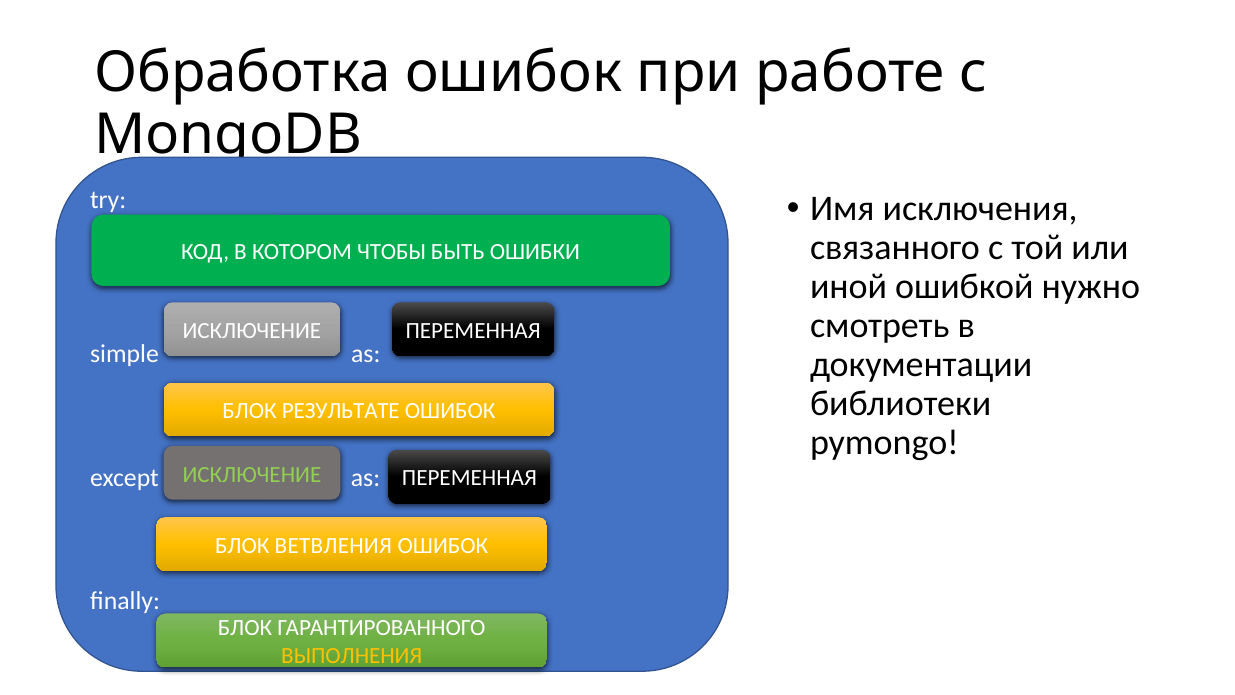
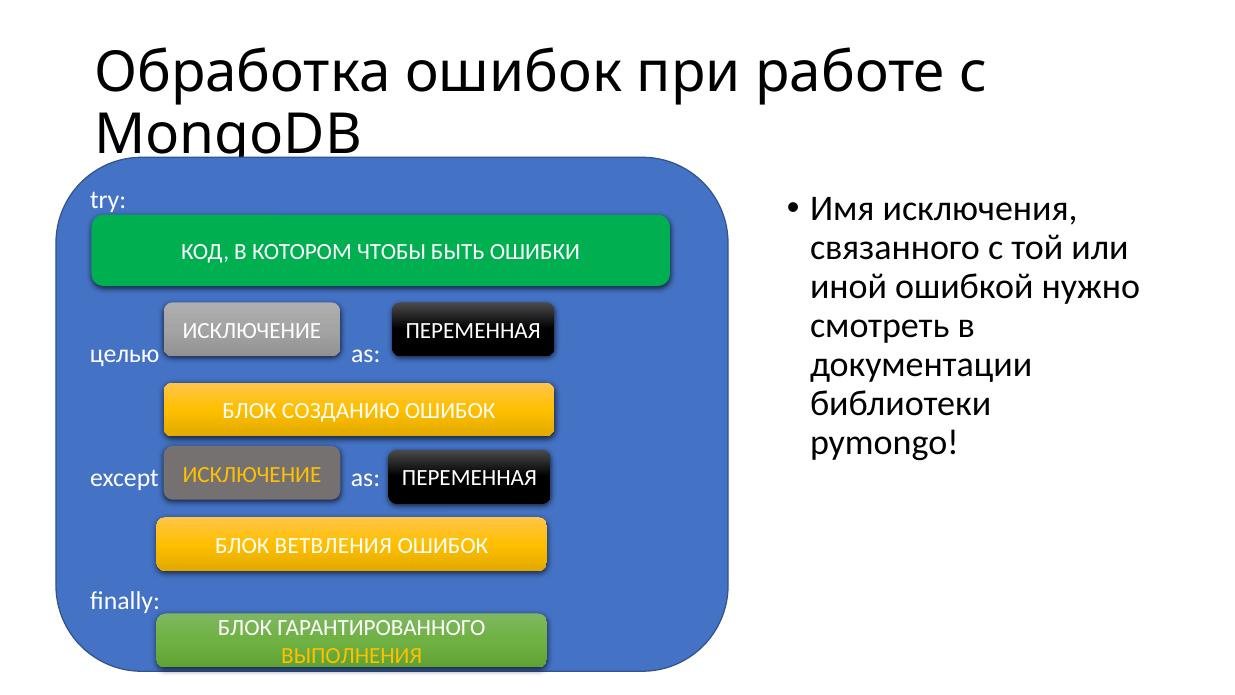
simple: simple -> целью (125, 354)
РЕЗУЛЬТАТЕ: РЕЗУЛЬТАТЕ -> СОЗДАНИЮ (341, 411)
ИСКЛЮЧЕНИЕ colour: light green -> yellow (252, 474)
